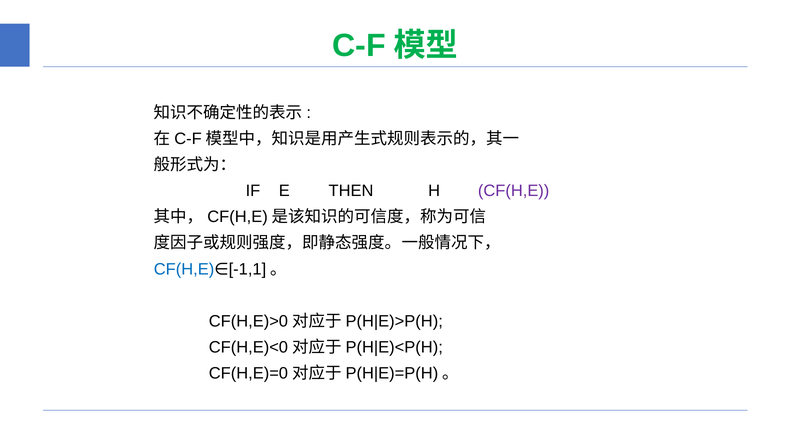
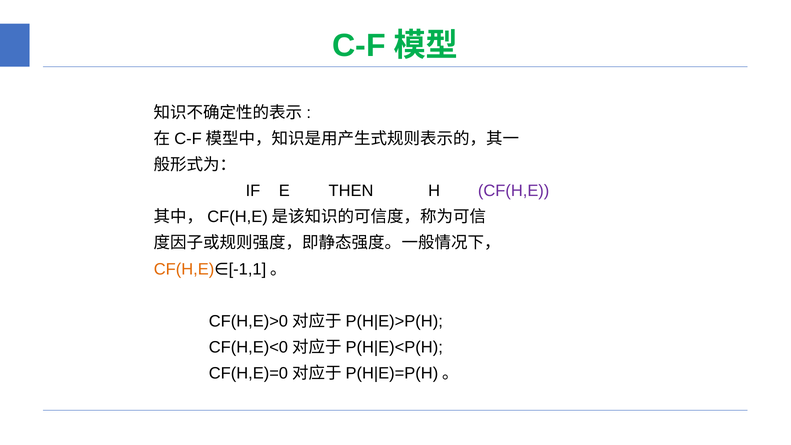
CF(H,E colour: blue -> orange (184, 269)
